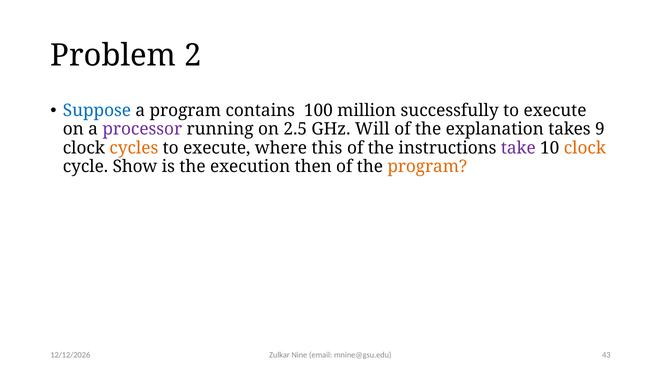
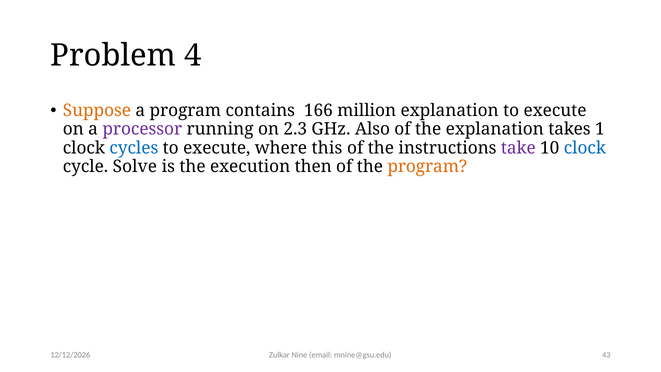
2: 2 -> 4 (193, 56)
Suppose colour: blue -> orange (97, 111)
100: 100 -> 166 (318, 111)
million successfully: successfully -> explanation (450, 111)
2.5: 2.5 -> 2.3 (295, 129)
Will: Will -> Also (372, 129)
9: 9 -> 1 (600, 129)
cycles colour: orange -> blue (134, 148)
clock colour: orange -> blue (585, 148)
Show: Show -> Solve (135, 166)
